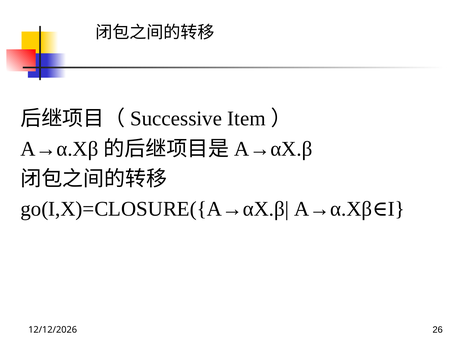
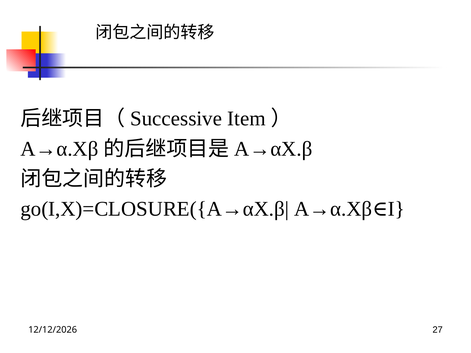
26: 26 -> 27 (438, 330)
